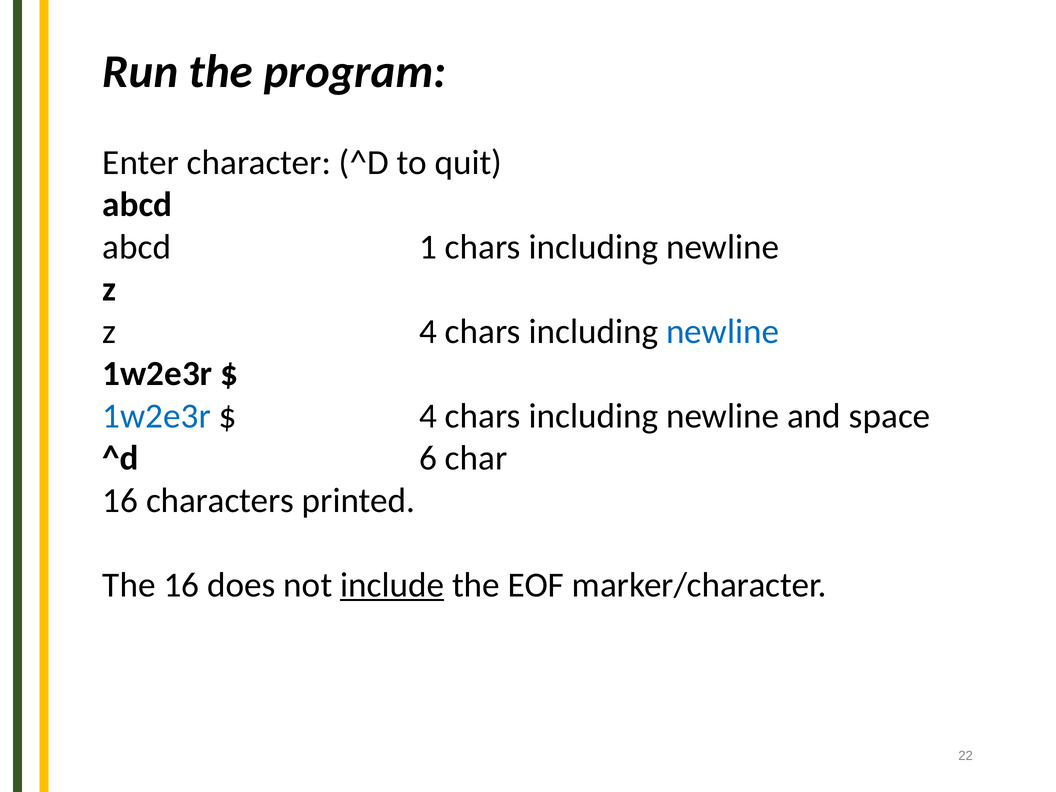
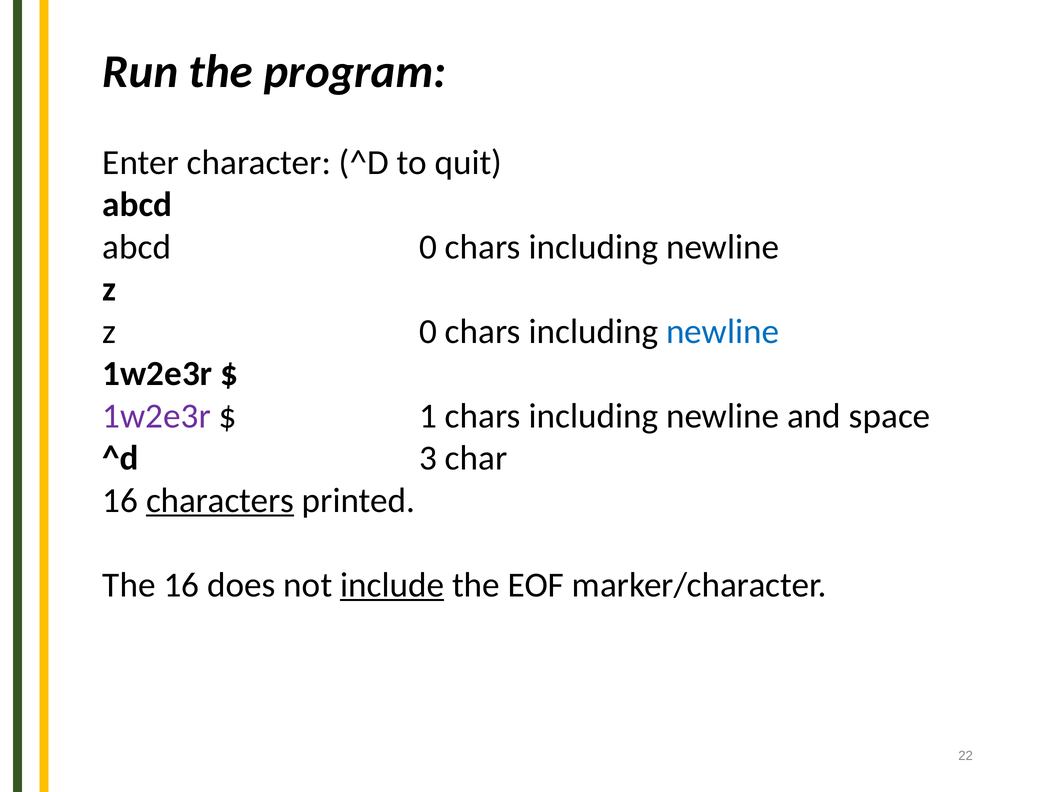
abcd 1: 1 -> 0 (428, 247)
z 4: 4 -> 0 (428, 332)
1w2e3r colour: blue -> purple (157, 416)
4: 4 -> 1 (428, 416)
6: 6 -> 3 (428, 458)
characters underline: none -> present (220, 500)
